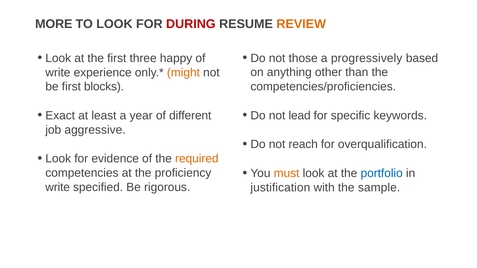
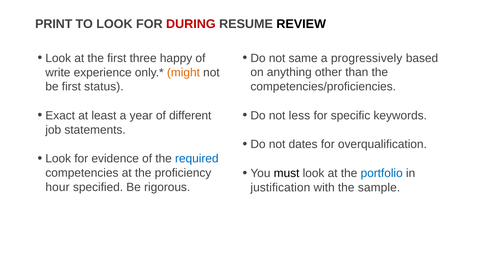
MORE: MORE -> PRINT (54, 24)
REVIEW colour: orange -> black (301, 24)
those: those -> same (303, 58)
blocks: blocks -> status (104, 87)
lead: lead -> less (299, 116)
aggressive: aggressive -> statements (95, 130)
reach: reach -> dates (303, 145)
required colour: orange -> blue (197, 159)
must colour: orange -> black (287, 173)
write: write -> hour (57, 187)
